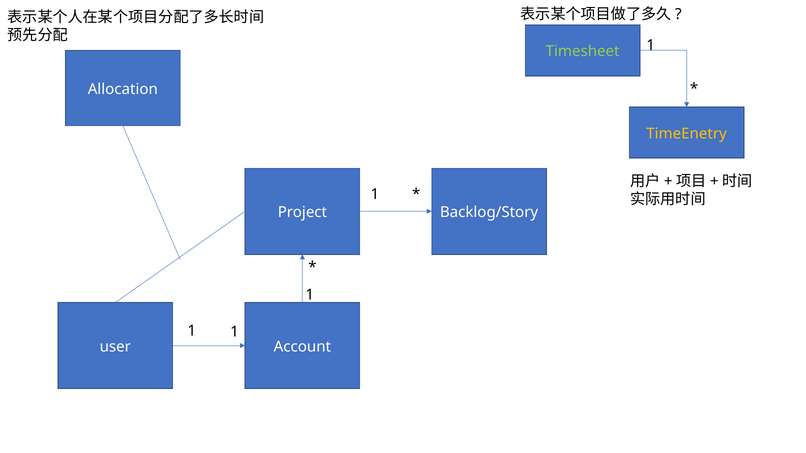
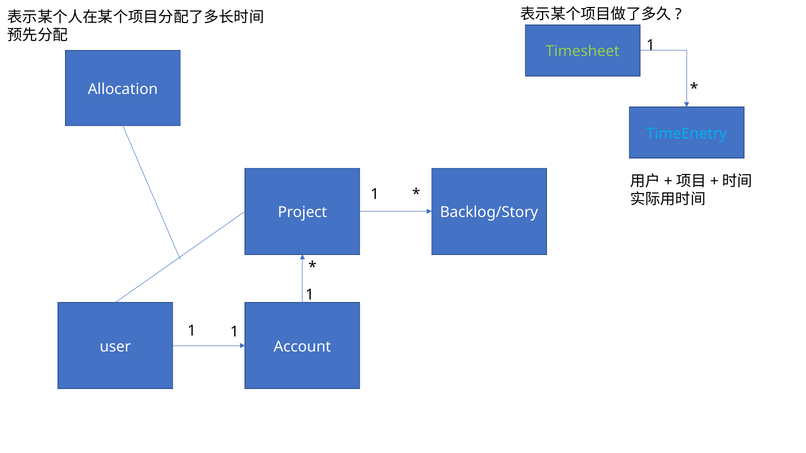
TimeEnetry colour: yellow -> light blue (687, 134)
